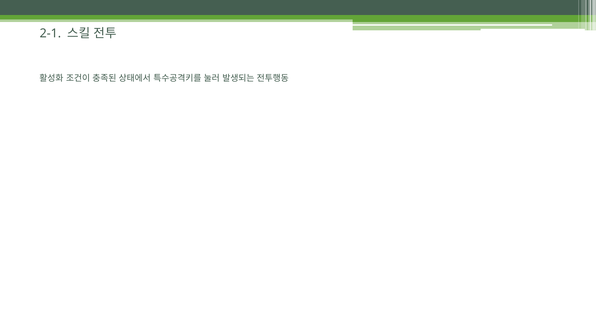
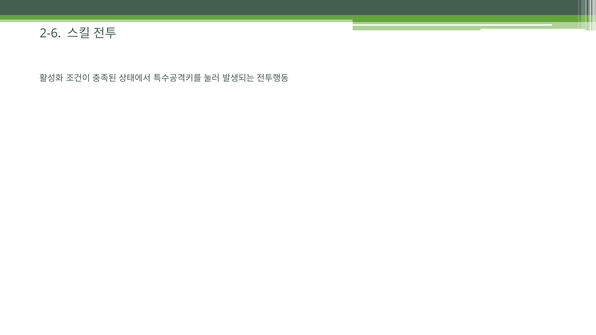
2-1: 2-1 -> 2-6 (50, 34)
